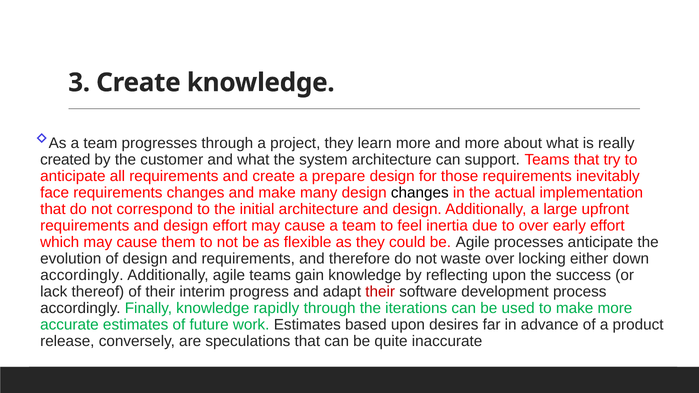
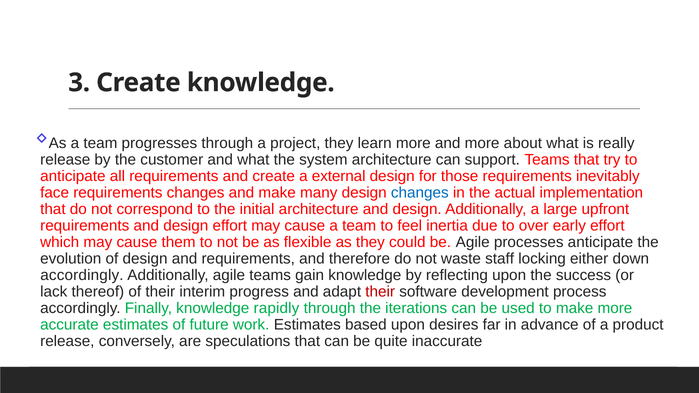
created: created -> release (65, 160)
prepare: prepare -> external (339, 176)
changes colour: black -> blue (420, 193)
waste over: over -> staff (500, 259)
